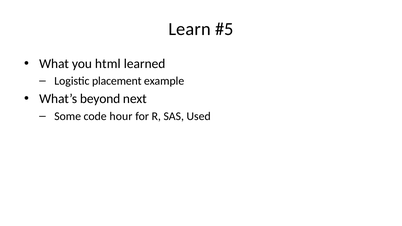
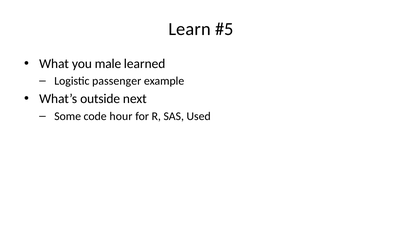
html: html -> male (108, 64)
placement: placement -> passenger (117, 81)
beyond: beyond -> outside (100, 99)
